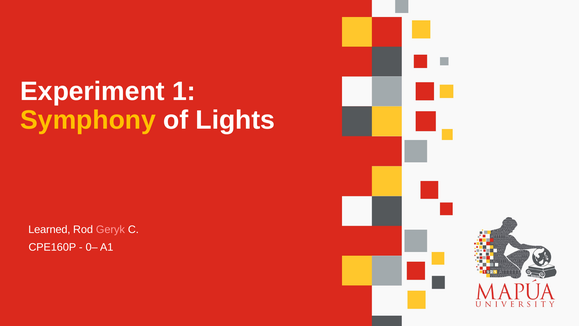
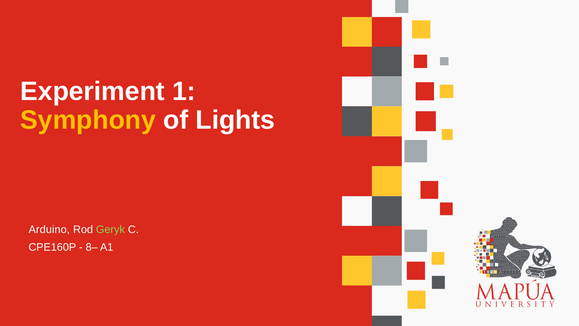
Learned: Learned -> Arduino (49, 229)
Geryk colour: pink -> light green (110, 229)
0–: 0– -> 8– (92, 247)
